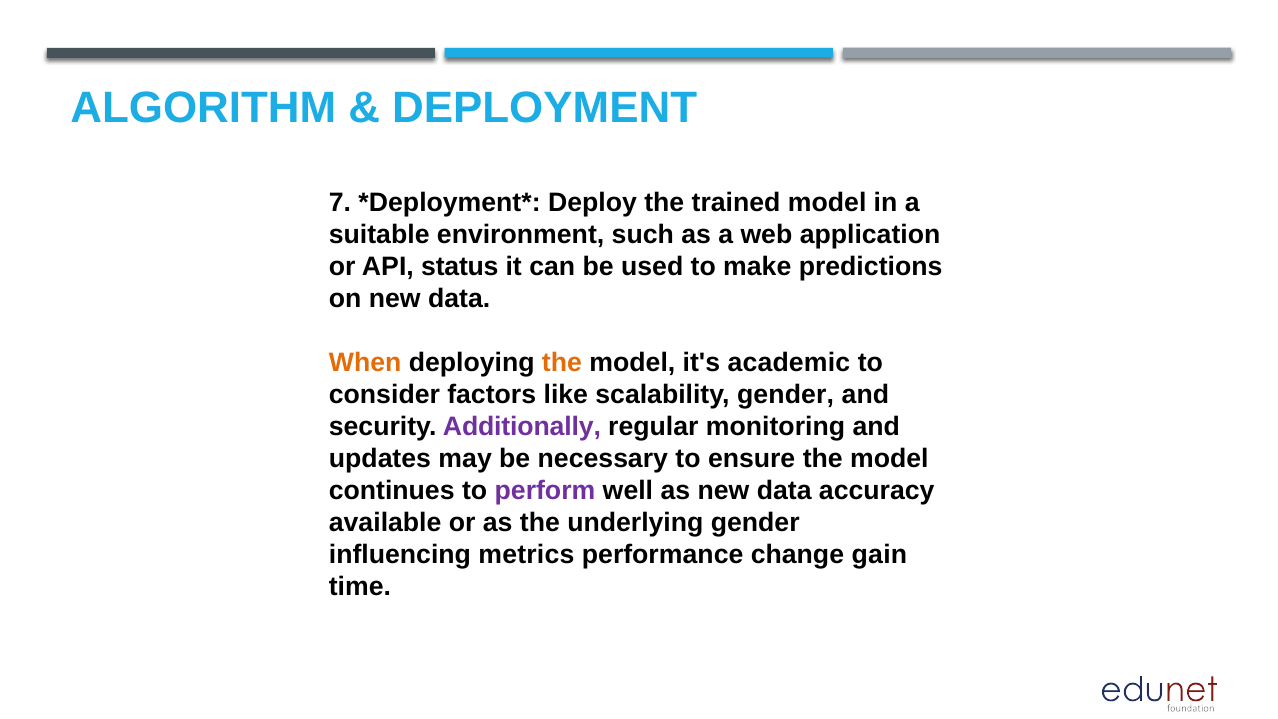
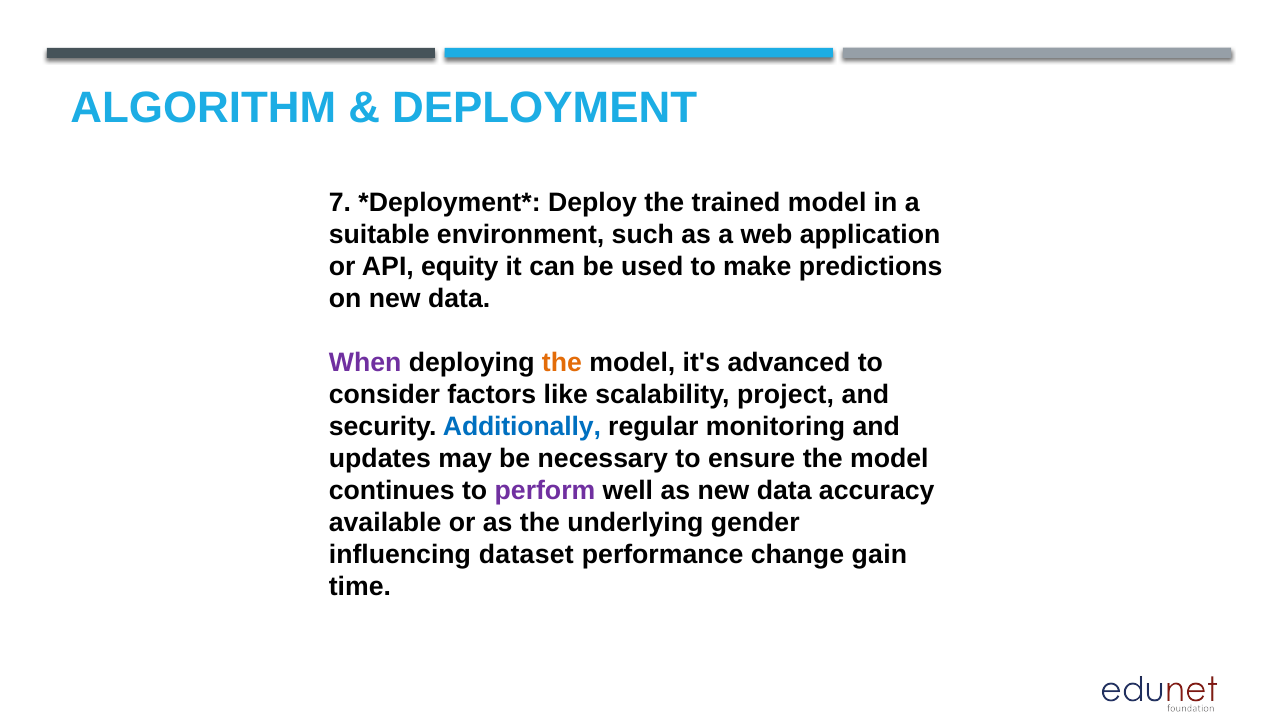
status: status -> equity (460, 267)
When colour: orange -> purple (365, 363)
academic: academic -> advanced (789, 363)
scalability gender: gender -> project (786, 395)
Additionally colour: purple -> blue (522, 427)
metrics: metrics -> dataset (526, 555)
